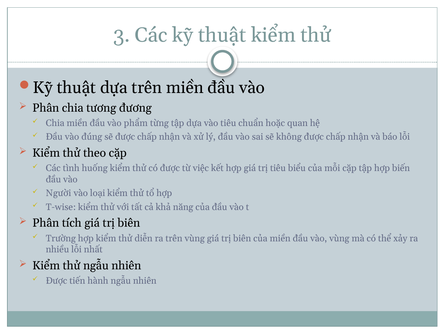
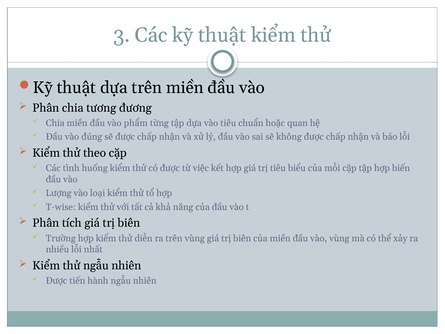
Người: Người -> Lượng (59, 193)
